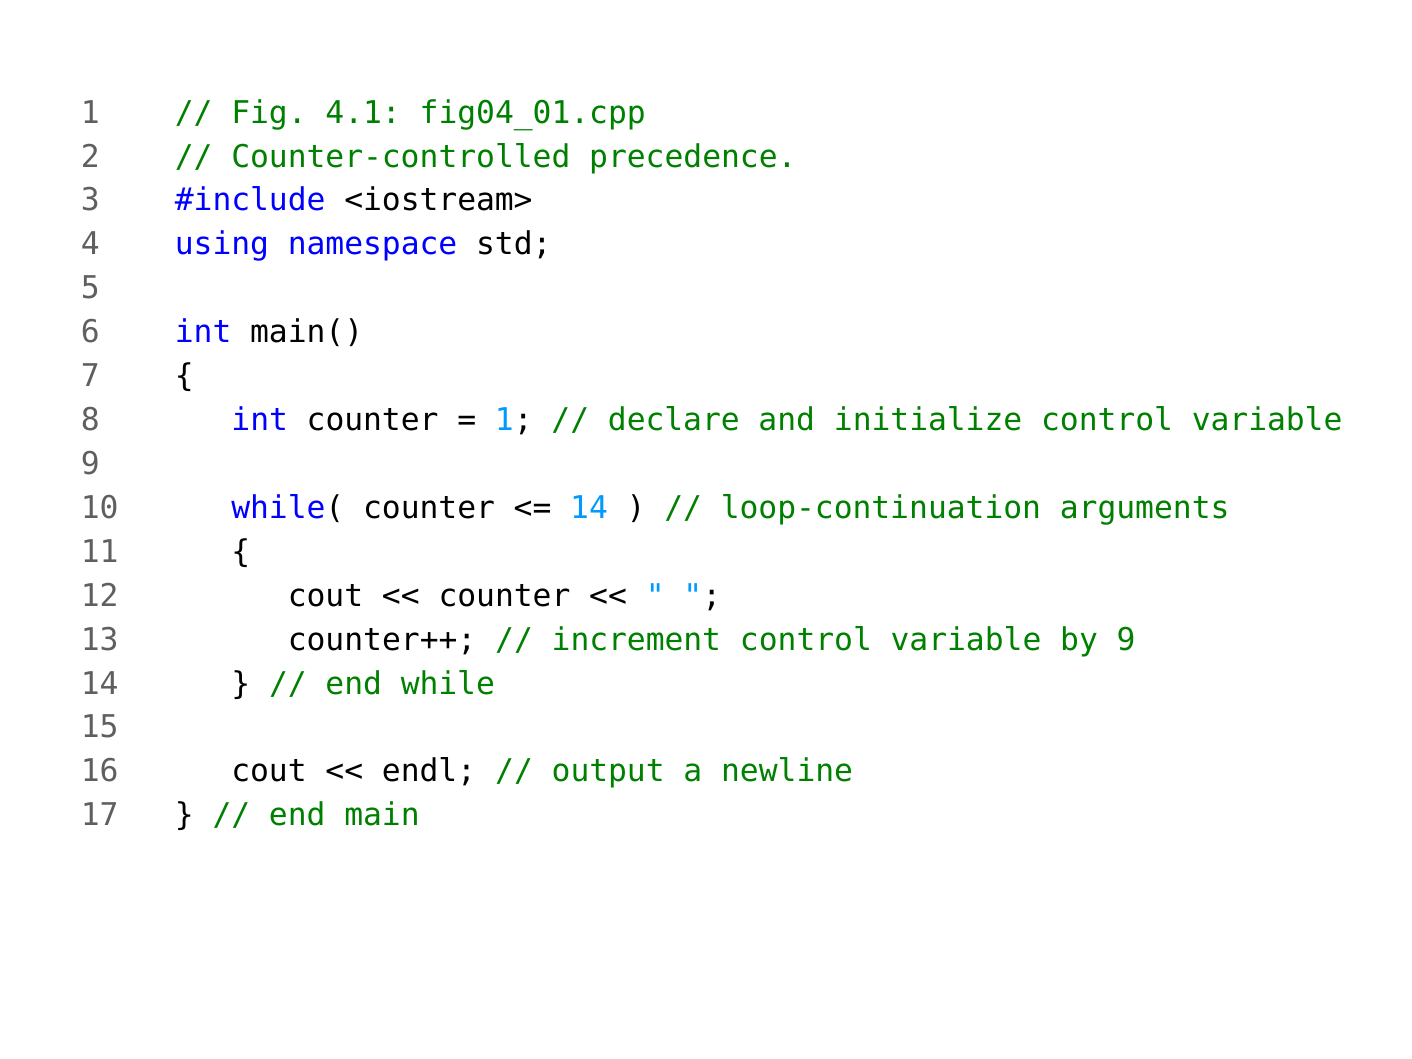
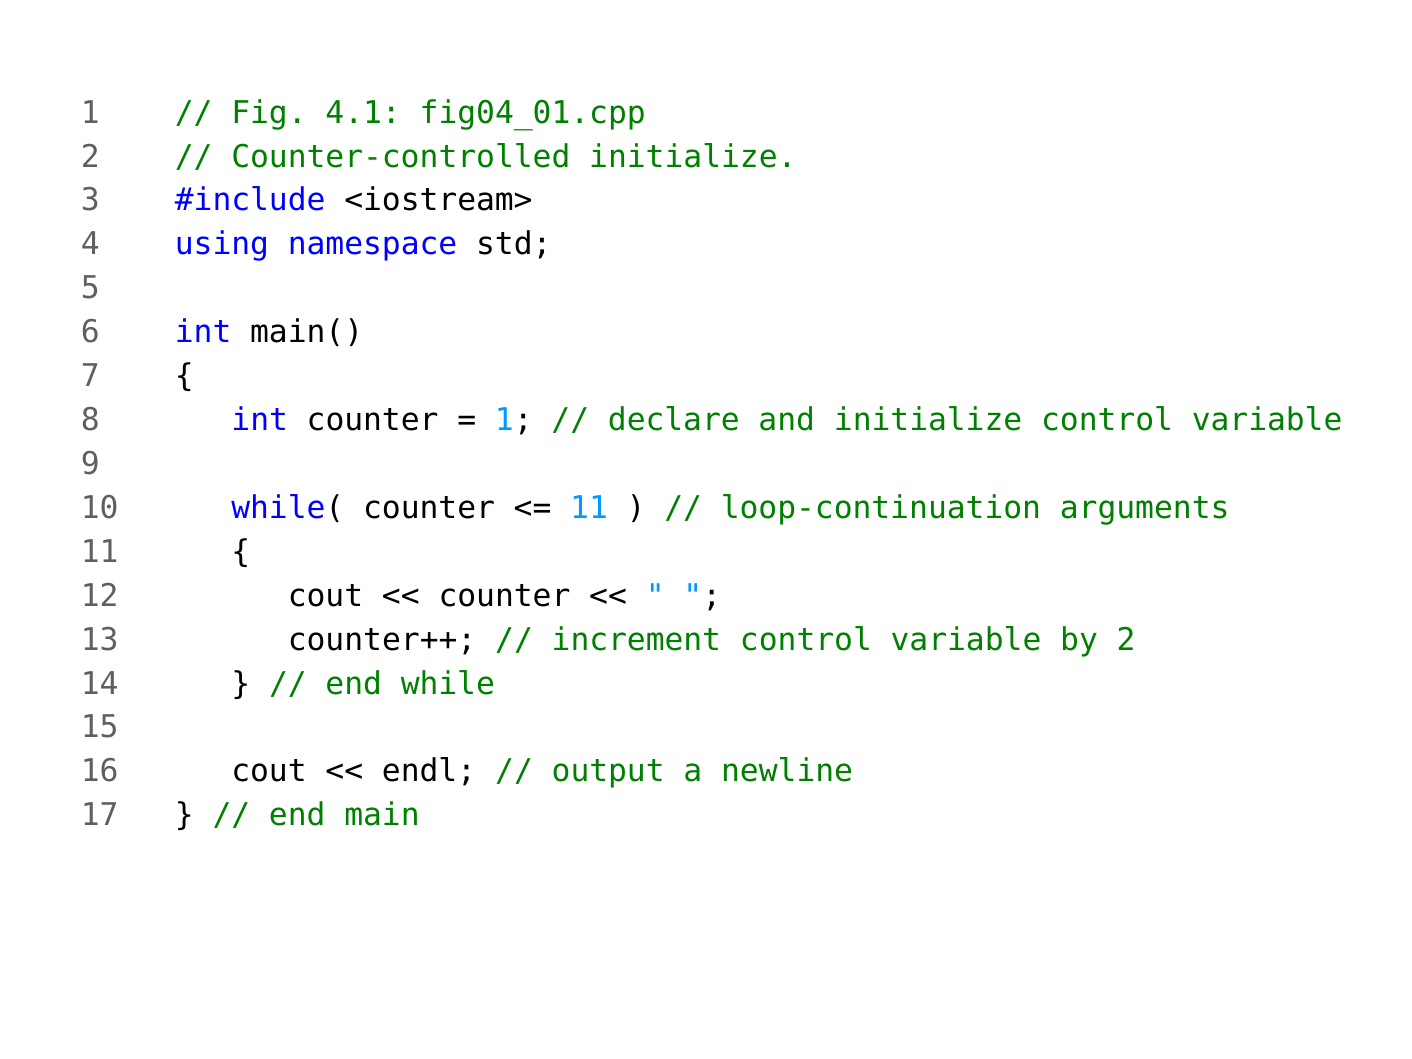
Counter-controlled precedence: precedence -> initialize (693, 157)
14: 14 -> 11 (589, 508)
by 9: 9 -> 2 (1126, 640)
